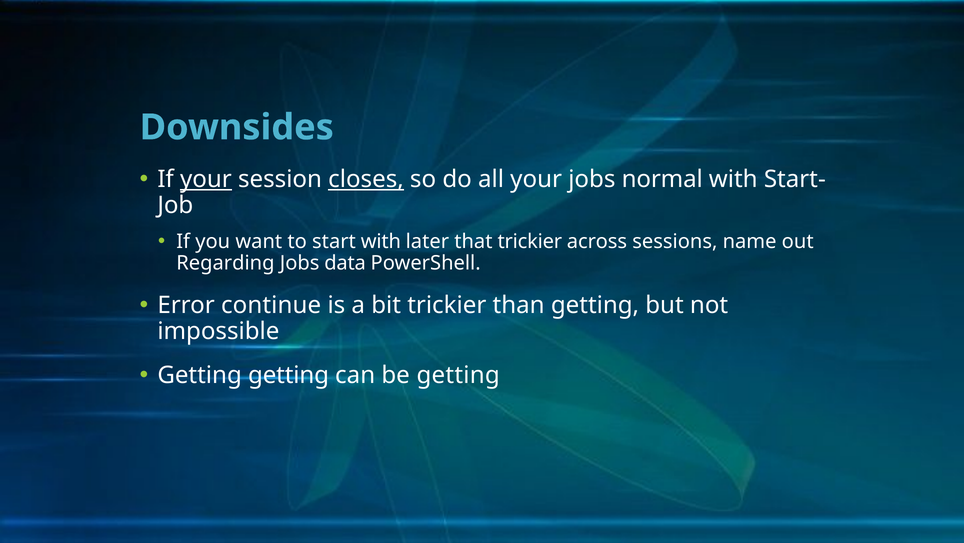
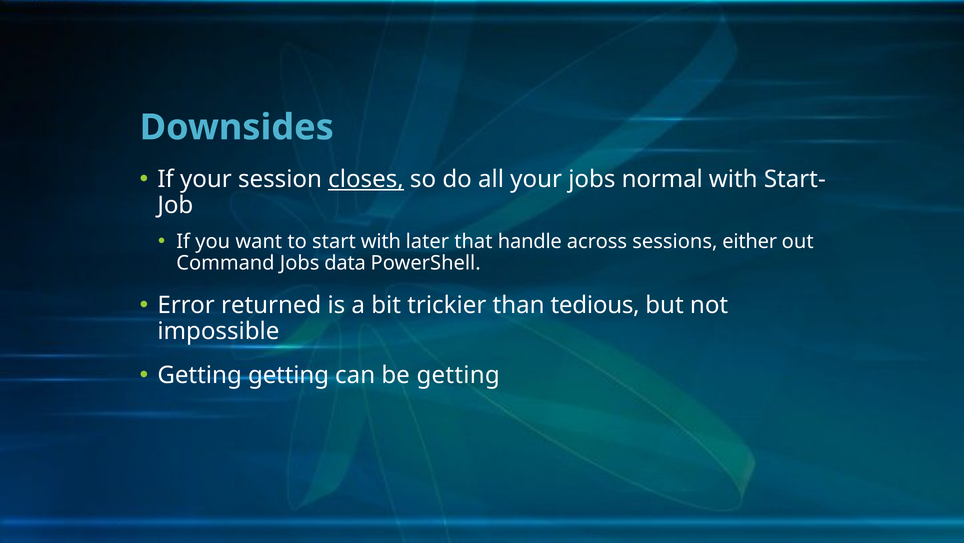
your underline: present -> none (206, 179)
that trickier: trickier -> handle (530, 241)
name: name -> either (750, 241)
Regarding: Regarding -> Command (225, 263)
continue: continue -> returned (271, 305)
than getting: getting -> tedious (595, 305)
